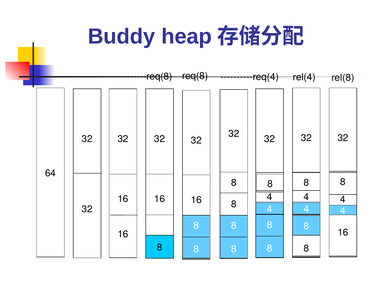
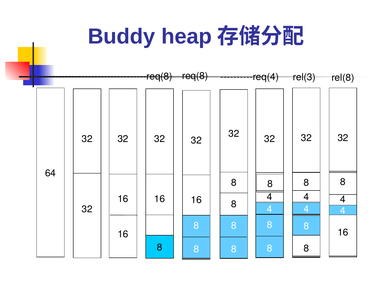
rel(4: rel(4 -> rel(3 (304, 77)
